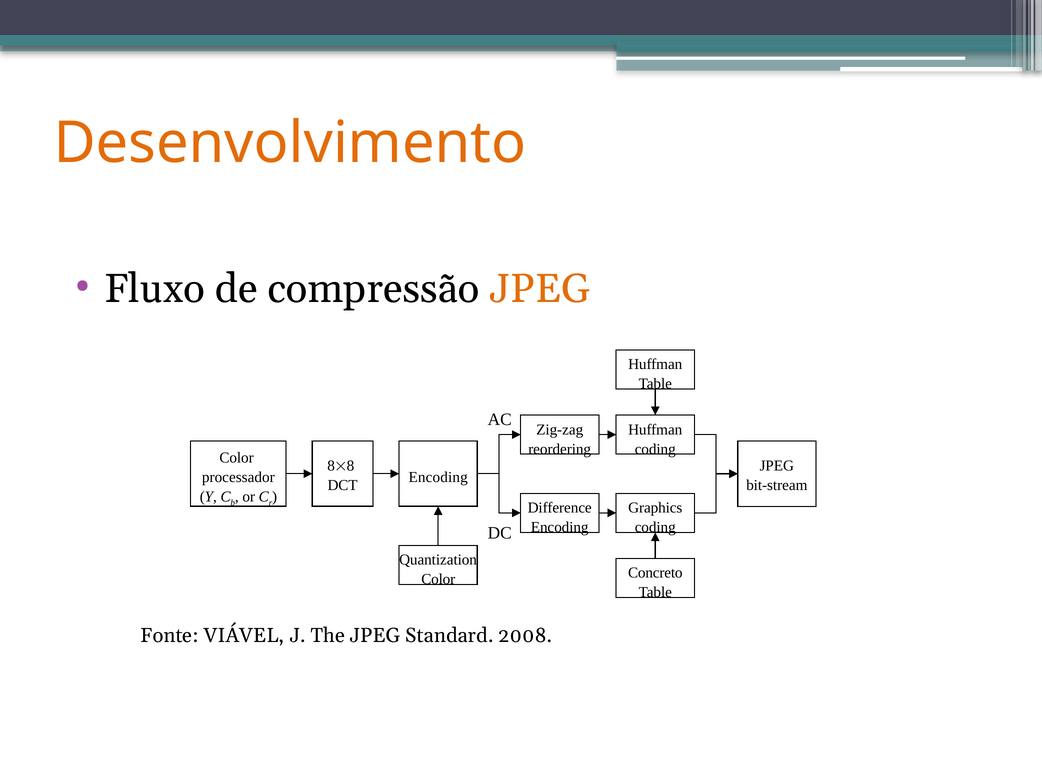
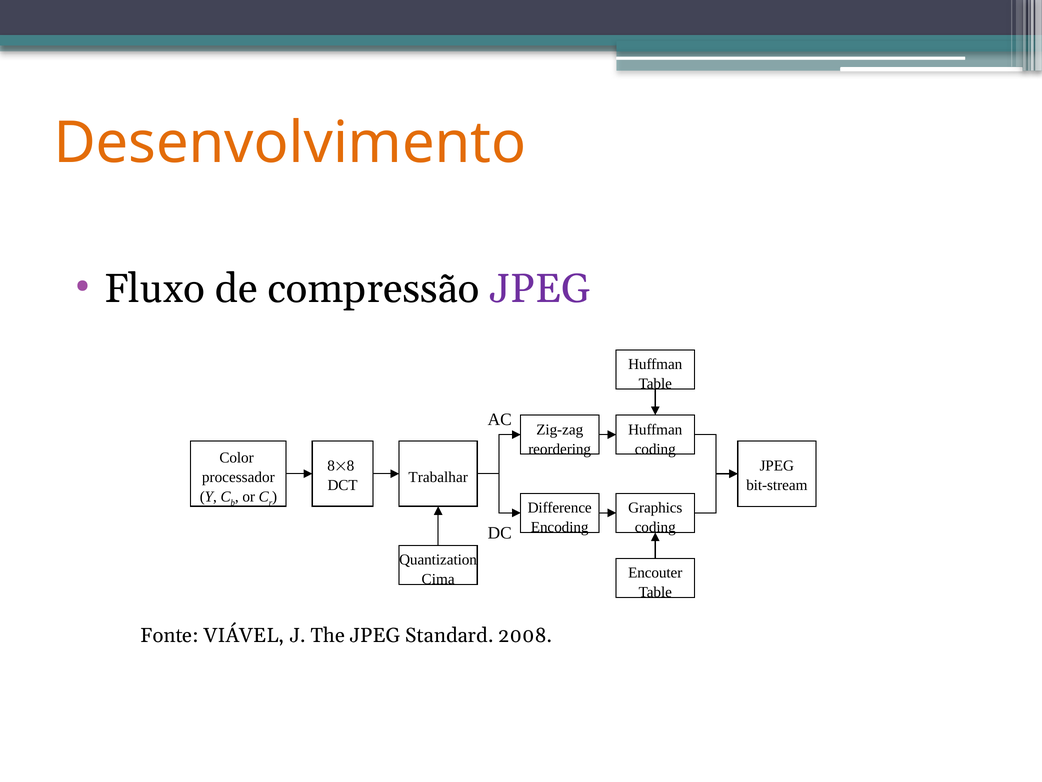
JPEG colour: orange -> purple (540, 289)
Encoding: Encoding -> Trabalhar (438, 477)
Concreto: Concreto -> Encouter (655, 572)
Color: Color -> Cima (438, 579)
